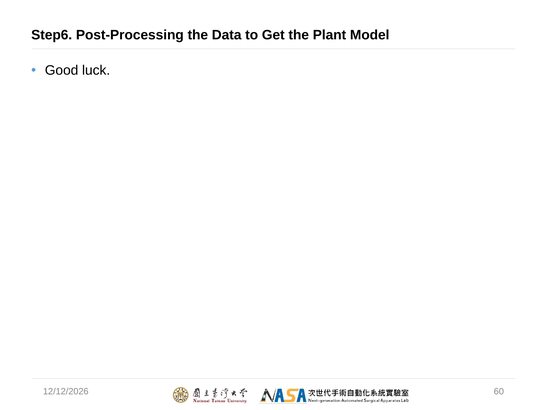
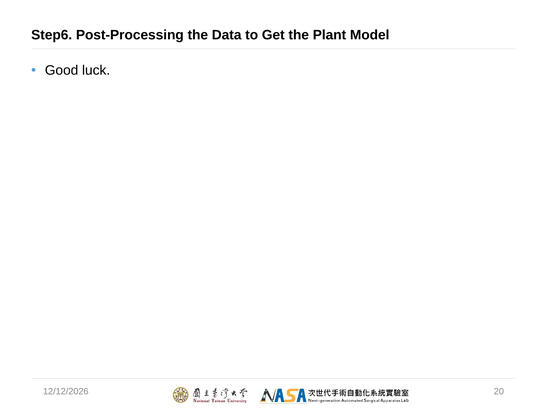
60: 60 -> 20 (499, 392)
